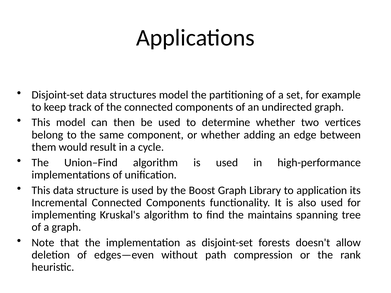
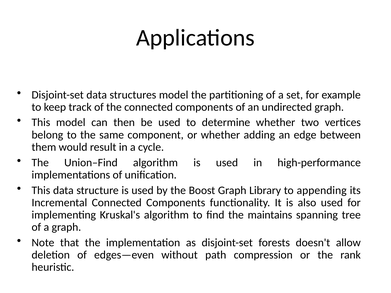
application: application -> appending (322, 190)
